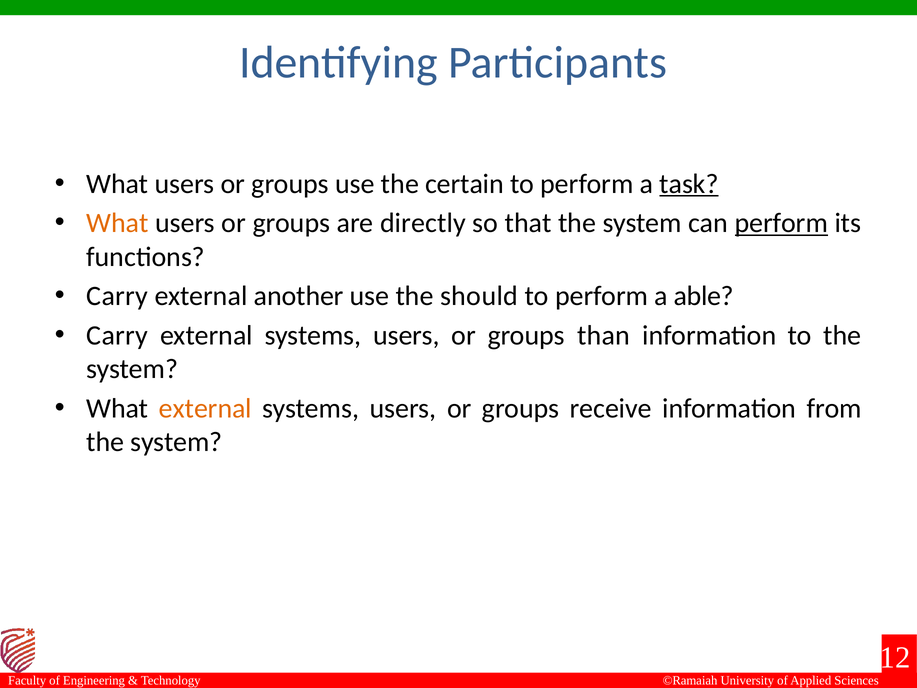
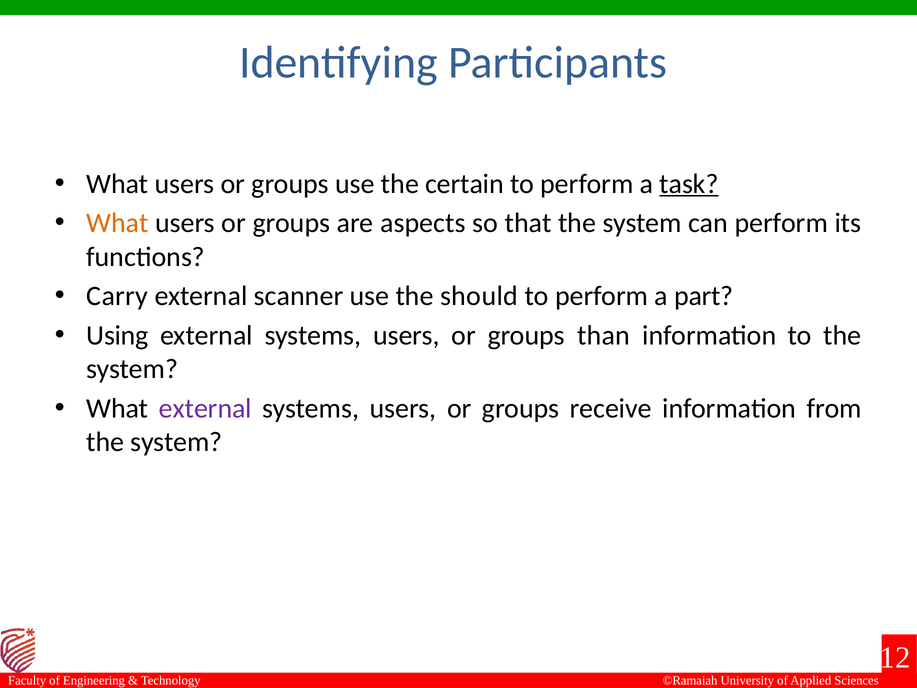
directly: directly -> aspects (423, 223)
perform underline: present -> none (781, 223)
another: another -> scanner (299, 296)
able: able -> part (704, 296)
Carry: Carry -> Using (117, 335)
external colour: orange -> purple (205, 408)
